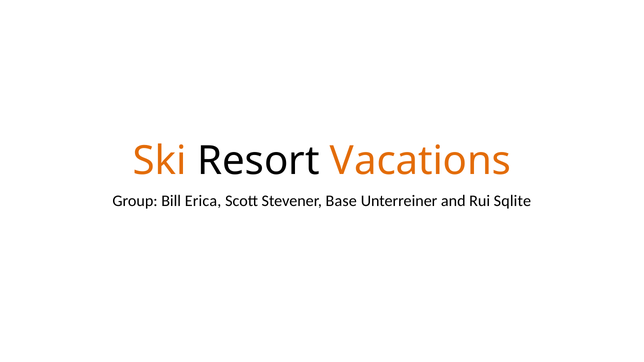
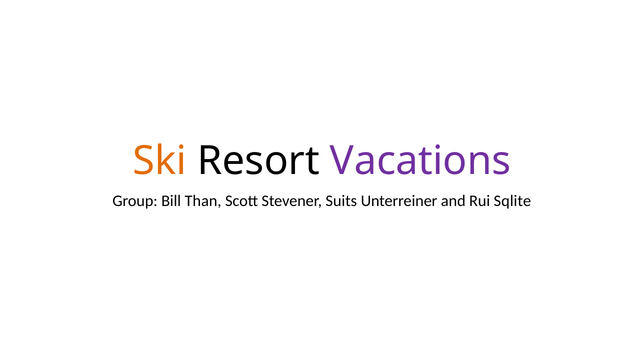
Vacations colour: orange -> purple (421, 161)
Erica: Erica -> Than (203, 201)
Base: Base -> Suits (341, 201)
